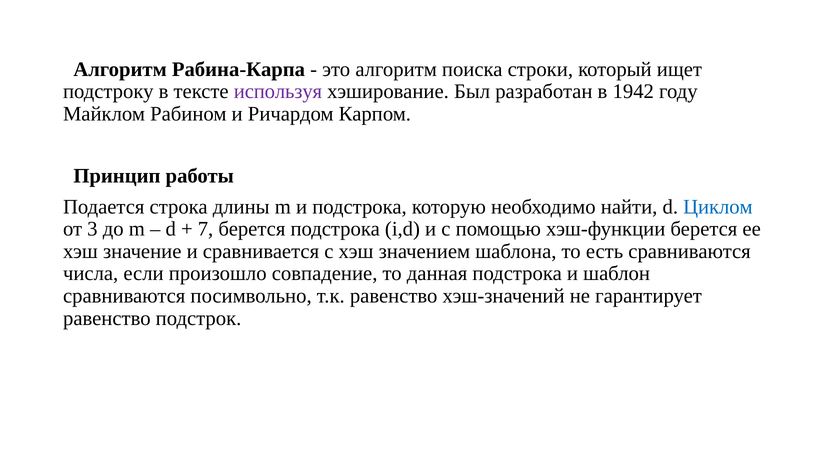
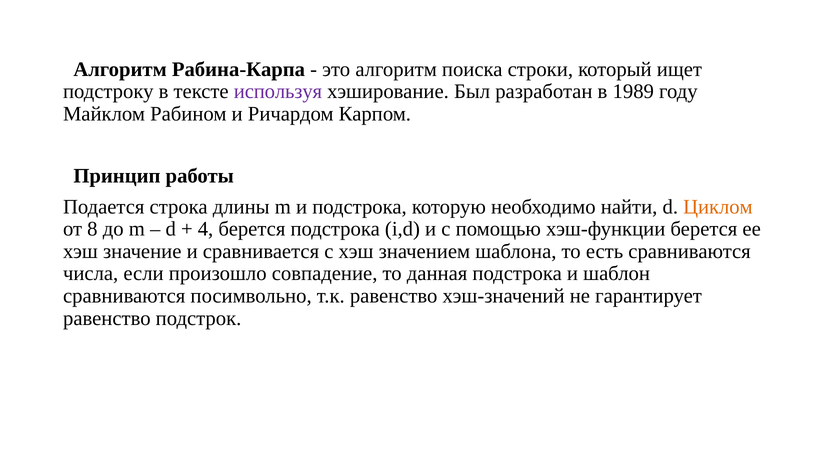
1942: 1942 -> 1989 (633, 92)
Циклом colour: blue -> orange (718, 207)
3: 3 -> 8 (92, 229)
7: 7 -> 4 (206, 229)
